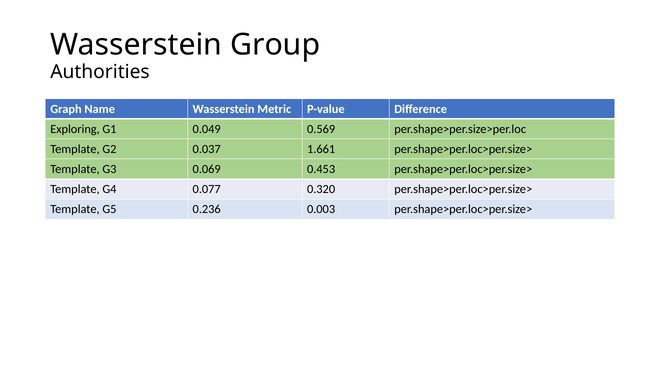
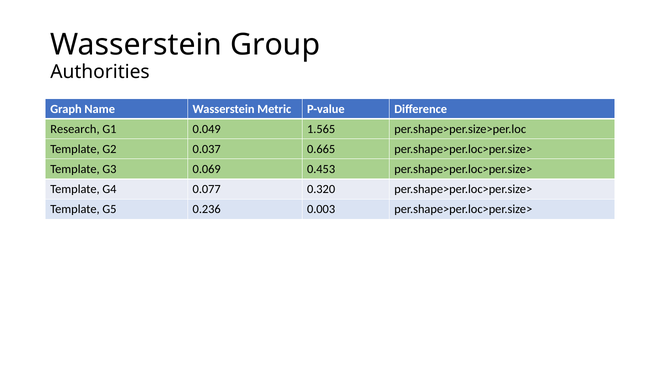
Exploring: Exploring -> Research (75, 129)
0.569: 0.569 -> 1.565 (321, 129)
1.661: 1.661 -> 0.665 (321, 149)
